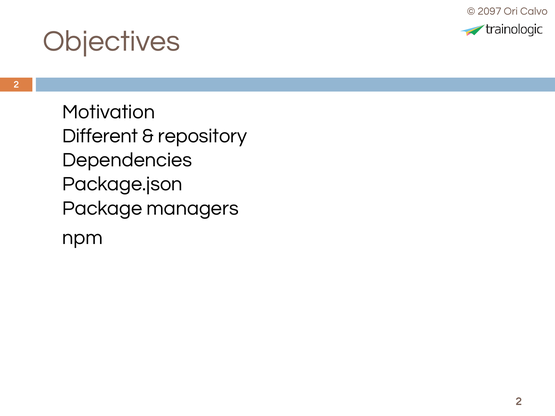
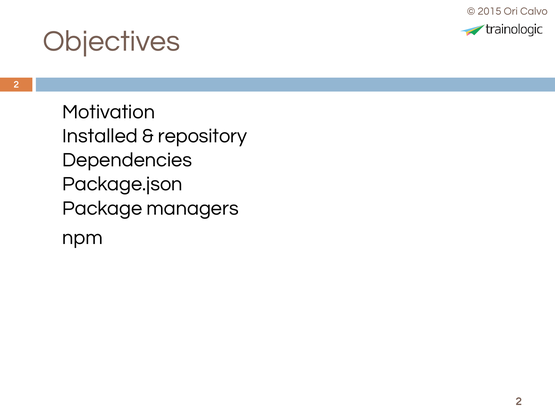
2097: 2097 -> 2015 (489, 11)
Different: Different -> Installed (100, 136)
